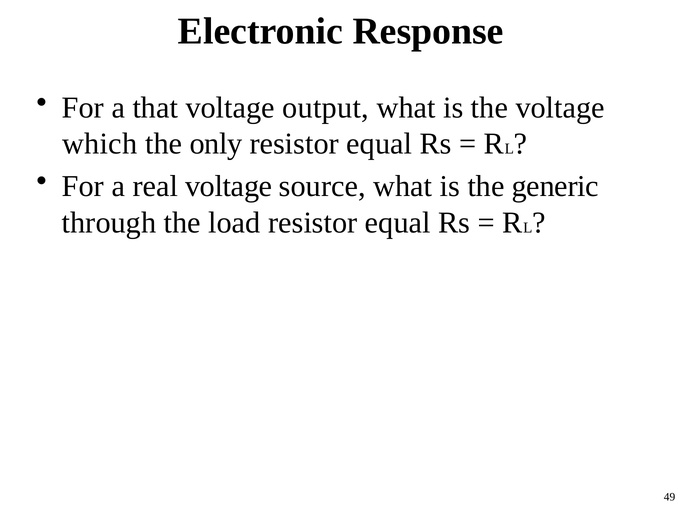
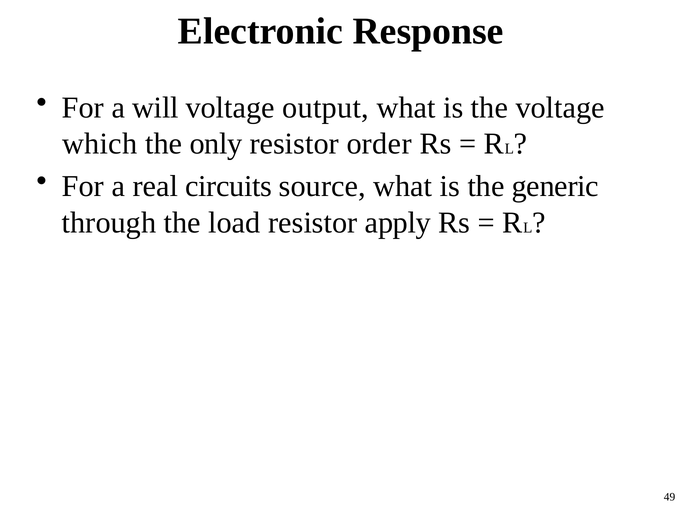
that: that -> will (155, 108)
equal: equal -> order (379, 144)
real voltage: voltage -> circuits (229, 186)
load resistor equal: equal -> apply (398, 223)
